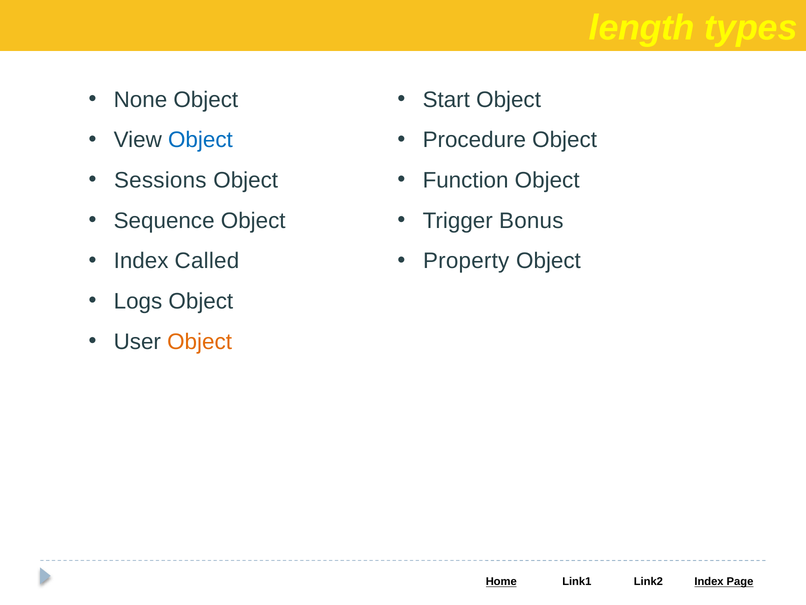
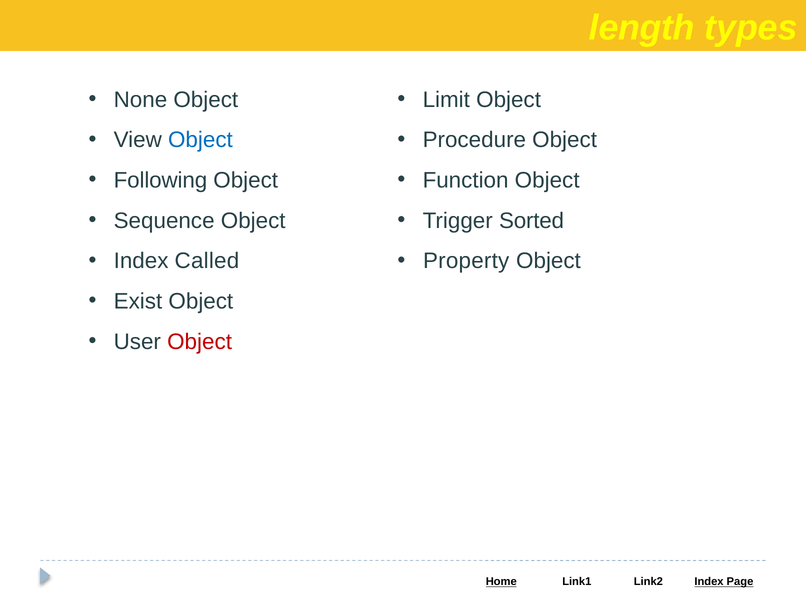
Start: Start -> Limit (446, 100)
Sessions: Sessions -> Following (160, 180)
Bonus: Bonus -> Sorted (532, 220)
Logs: Logs -> Exist (138, 301)
Object colour: orange -> red (200, 341)
